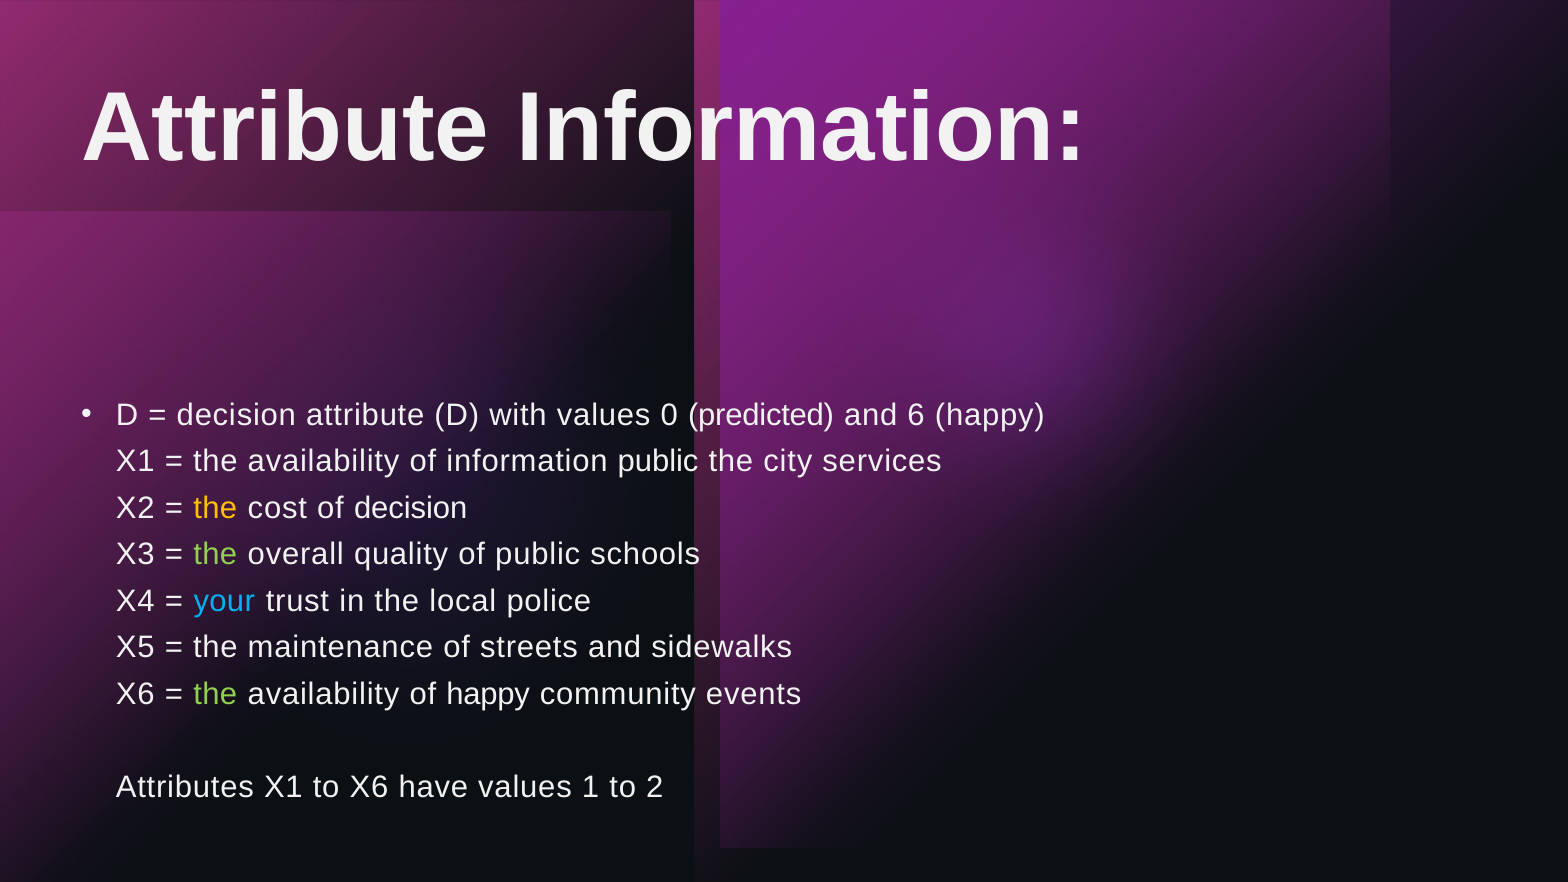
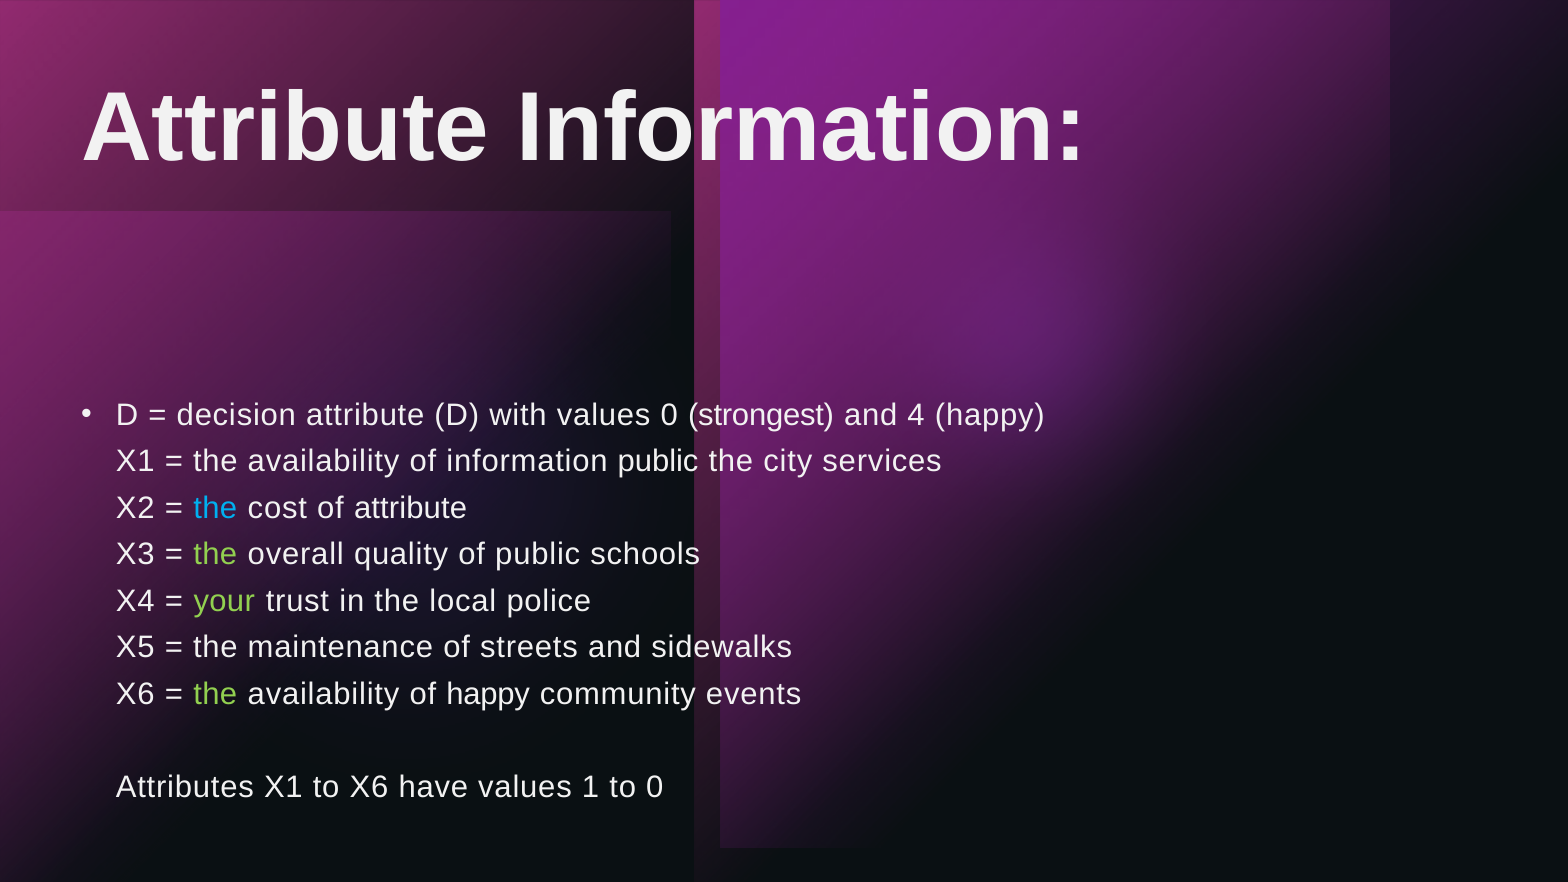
predicted: predicted -> strongest (761, 415)
6: 6 -> 4 (916, 415)
the colour: yellow -> light blue (215, 508)
of decision: decision -> attribute (411, 508)
your colour: light blue -> light green (224, 601)
to 2: 2 -> 0 (655, 787)
